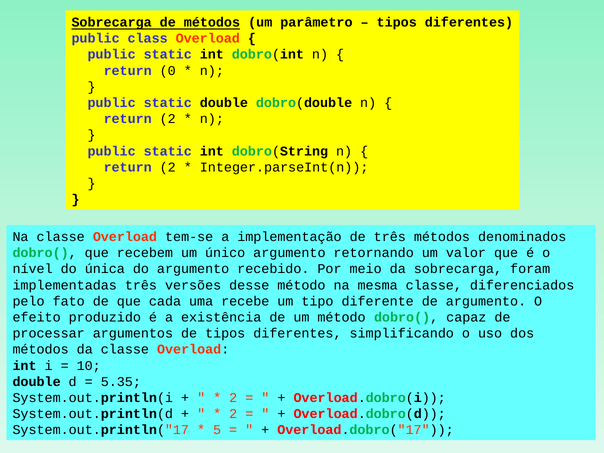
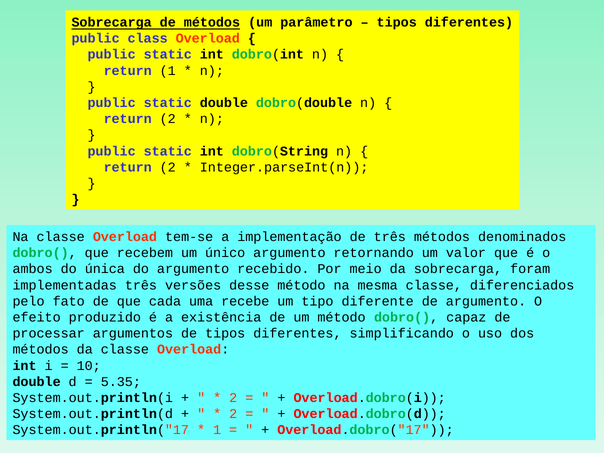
return 0: 0 -> 1 (168, 71)
nível: nível -> ambos (33, 269)
5: 5 -> 1 (217, 430)
